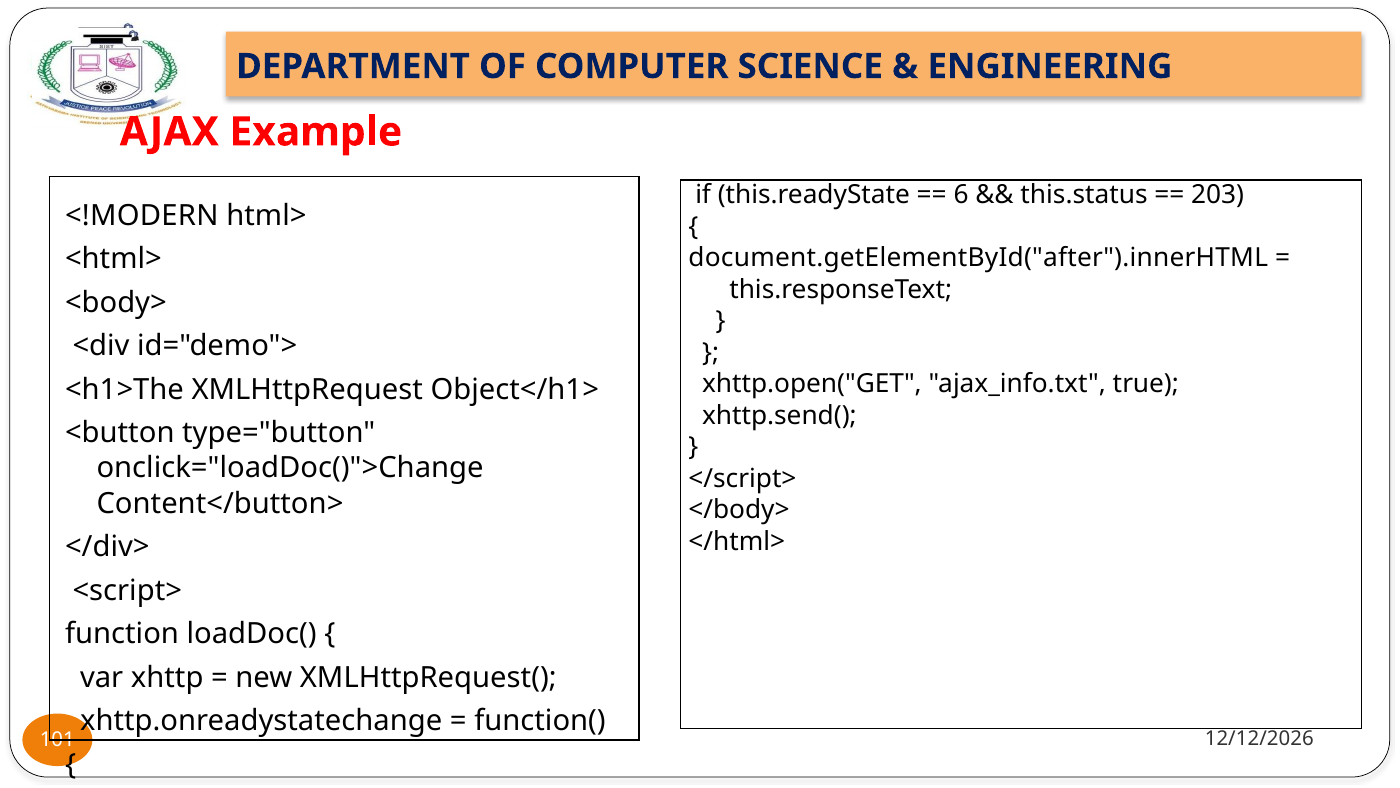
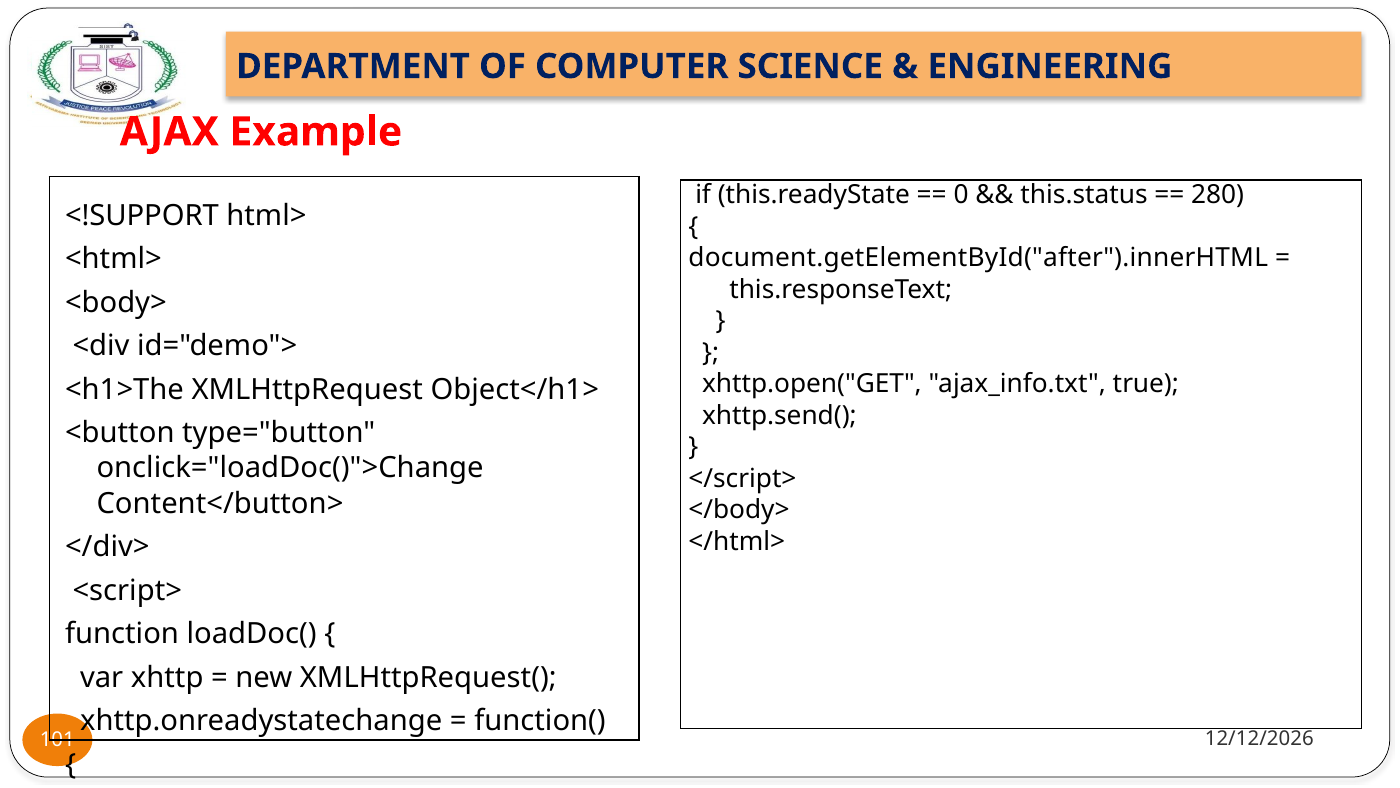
6: 6 -> 0 (961, 195)
203: 203 -> 280 (1218, 195)
<!MODERN: <!MODERN -> <!SUPPORT (142, 216)
